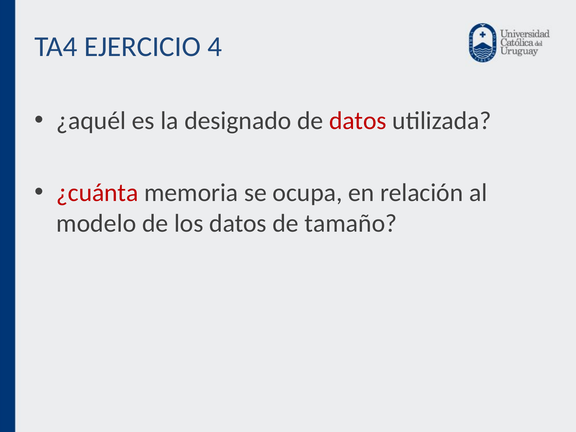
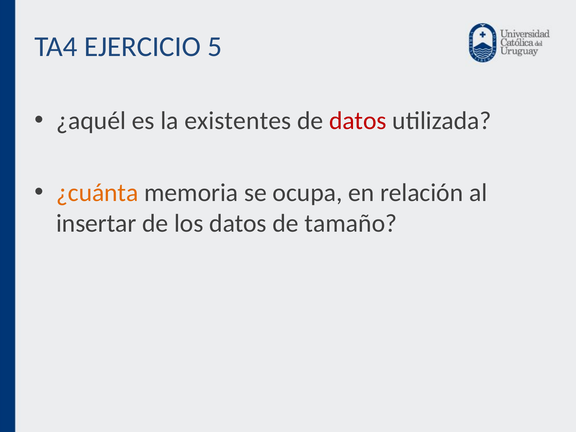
4: 4 -> 5 (215, 47)
designado: designado -> existentes (238, 121)
¿cuánta colour: red -> orange (97, 193)
modelo: modelo -> insertar (96, 223)
